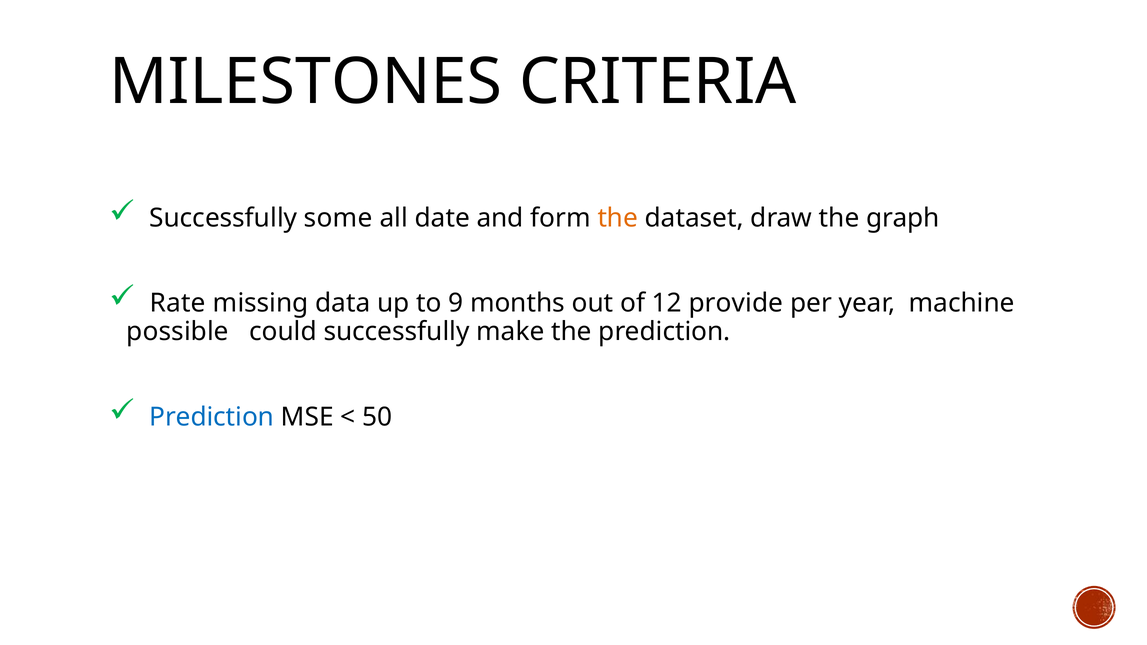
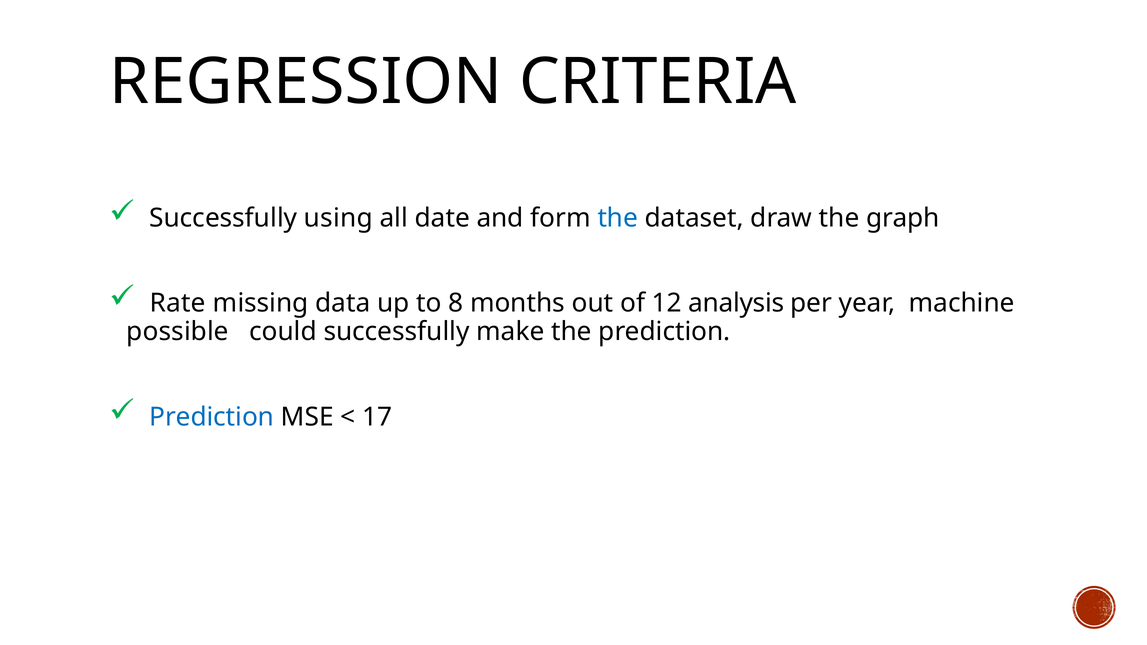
MILESTONES: MILESTONES -> REGRESSION (306, 82)
some: some -> using (338, 218)
the colour: orange -> blue (618, 218)
9: 9 -> 8 (456, 303)
provide: provide -> analysis (736, 303)
50: 50 -> 17 (377, 417)
